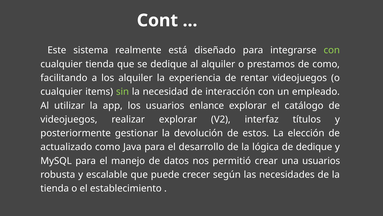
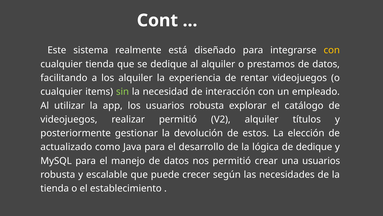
con colour: light green -> yellow (332, 50)
prestamos de como: como -> datos (326, 64)
los usuarios enlance: enlance -> robusta (207, 105)
realizar explorar: explorar -> permitió (178, 119)
V2 interfaz: interfaz -> alquiler (262, 119)
